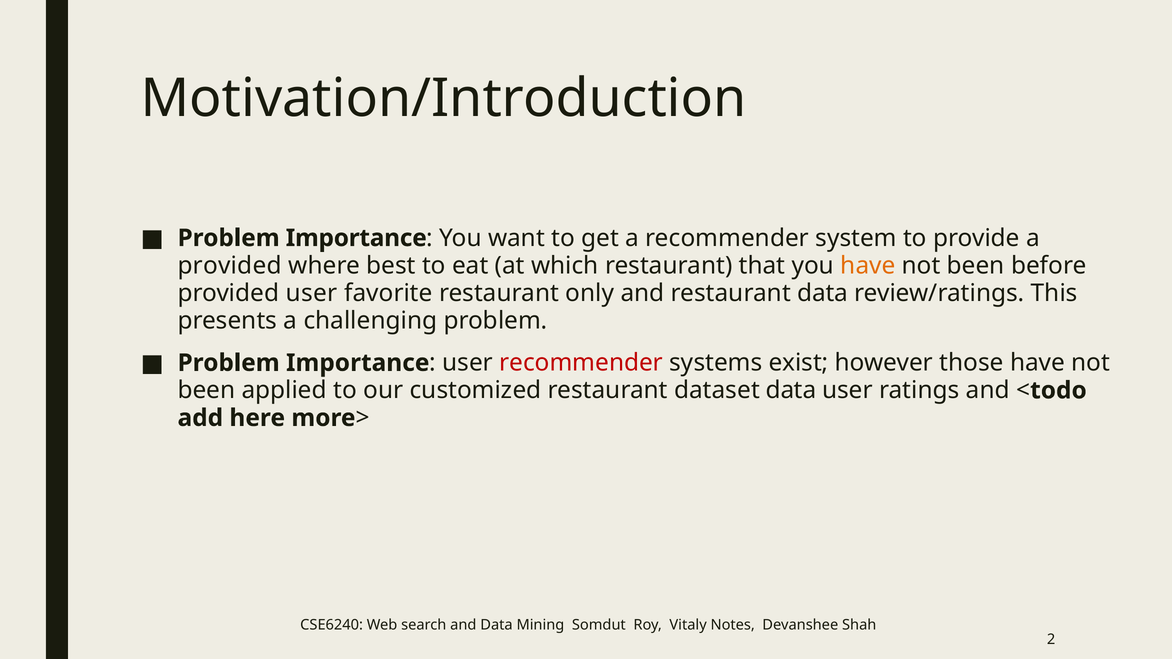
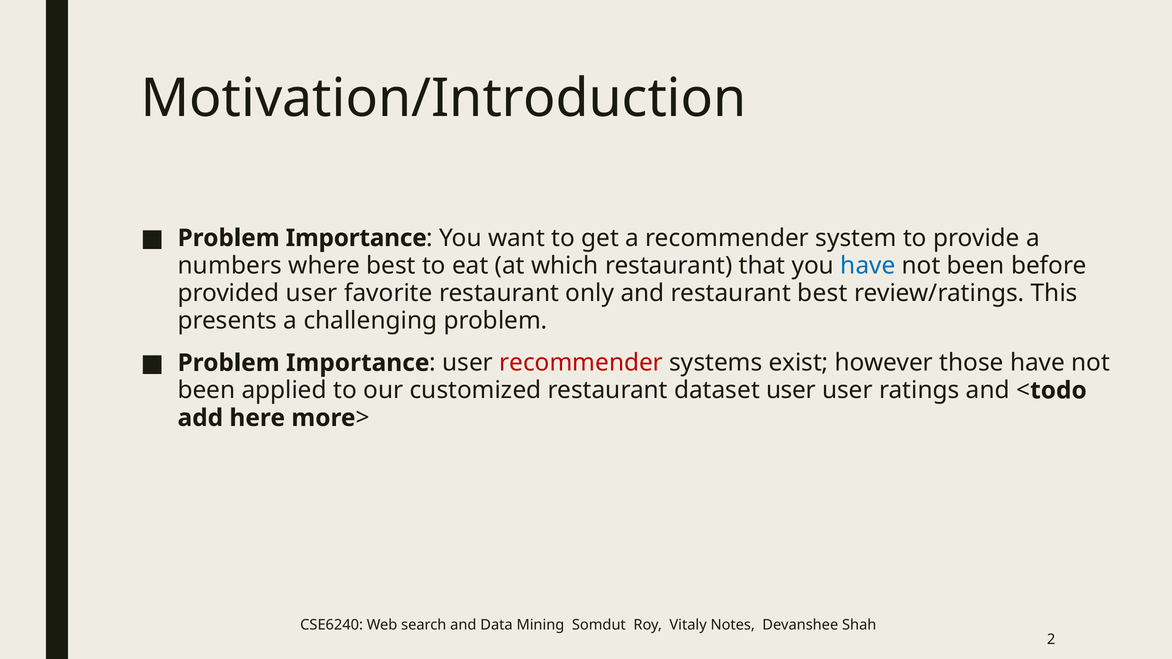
provided: provided -> numbers (230, 266)
have colour: orange -> blue (868, 266)
restaurant data: data -> best (822, 293)
dataset data: data -> user (791, 391)
